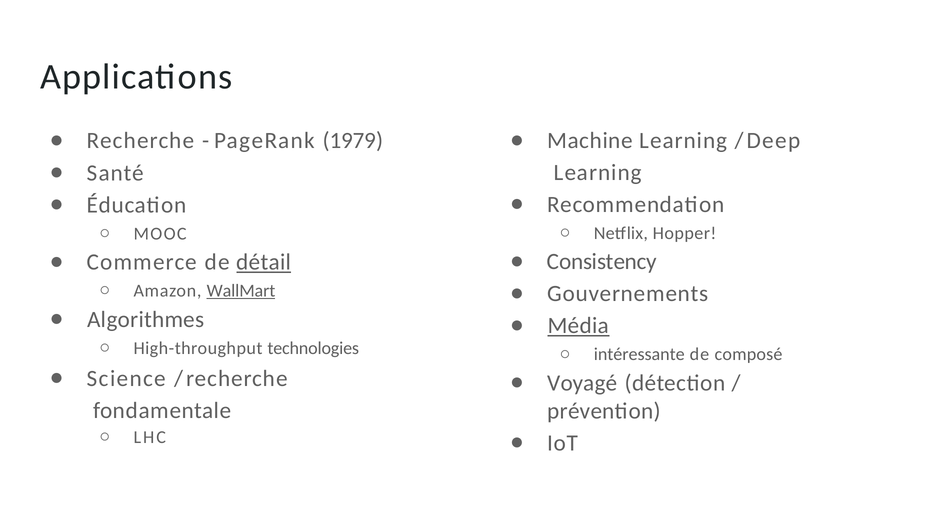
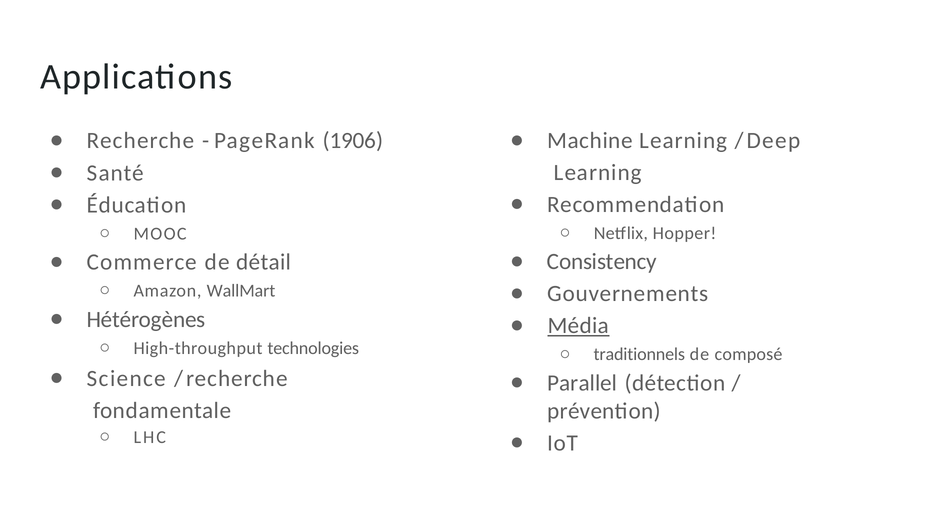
1979: 1979 -> 1906 (353, 141)
détail underline: present -> none (264, 262)
WallMart underline: present -> none (241, 291)
Algorithmes: Algorithmes -> Hétérogènes (146, 319)
intéressante: intéressante -> traditionnels (639, 354)
Voyagé: Voyagé -> Parallel (582, 383)
